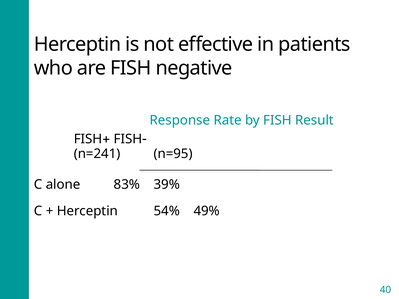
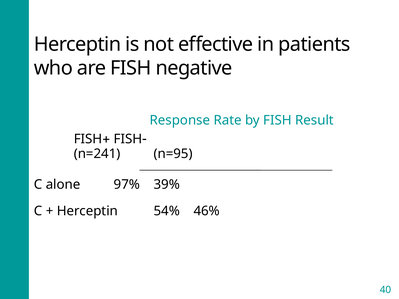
83%: 83% -> 97% (127, 185)
49%: 49% -> 46% (207, 211)
